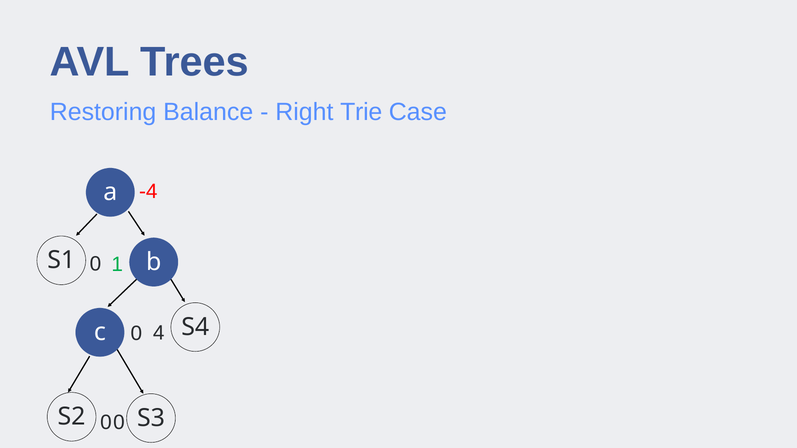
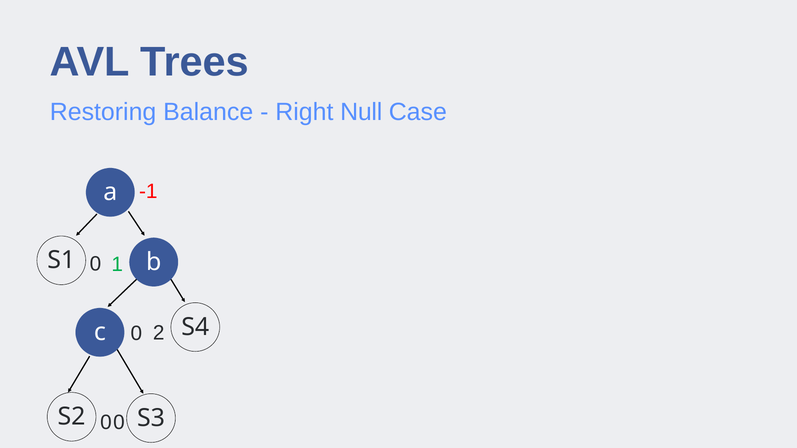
Trie: Trie -> Null (361, 112)
-4: -4 -> -1 (148, 191)
4: 4 -> 2 (159, 333)
